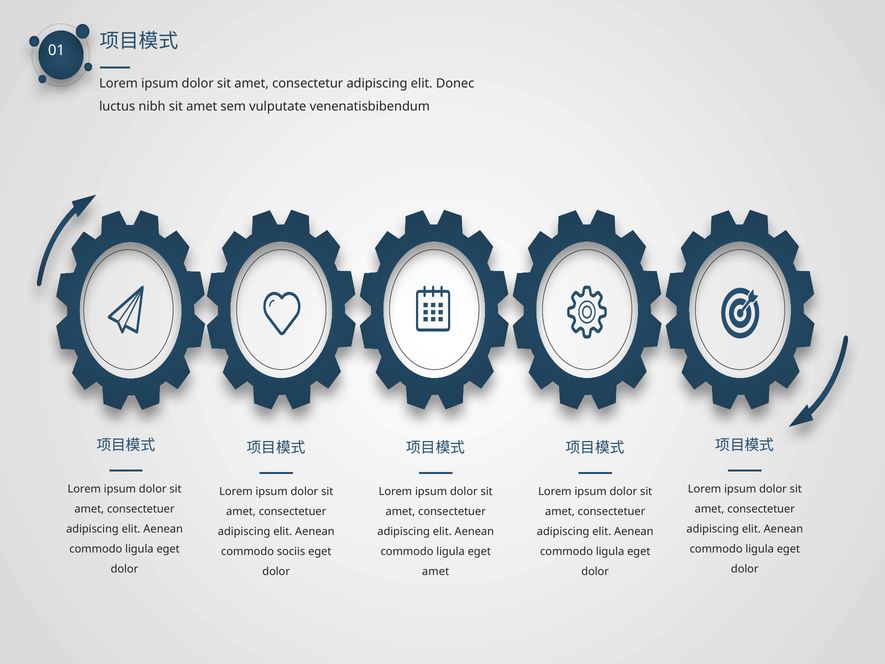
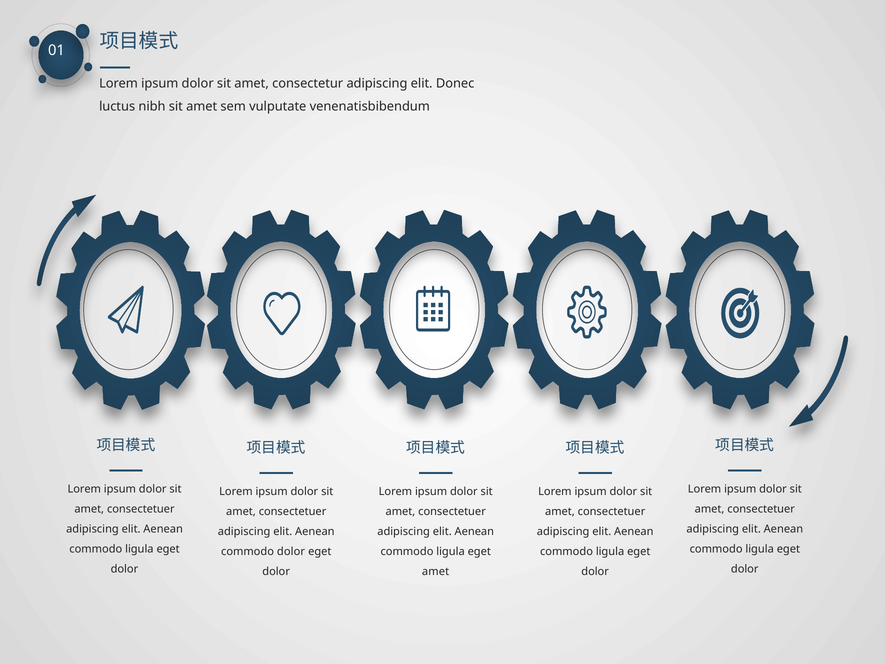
commodo sociis: sociis -> dolor (291, 551)
